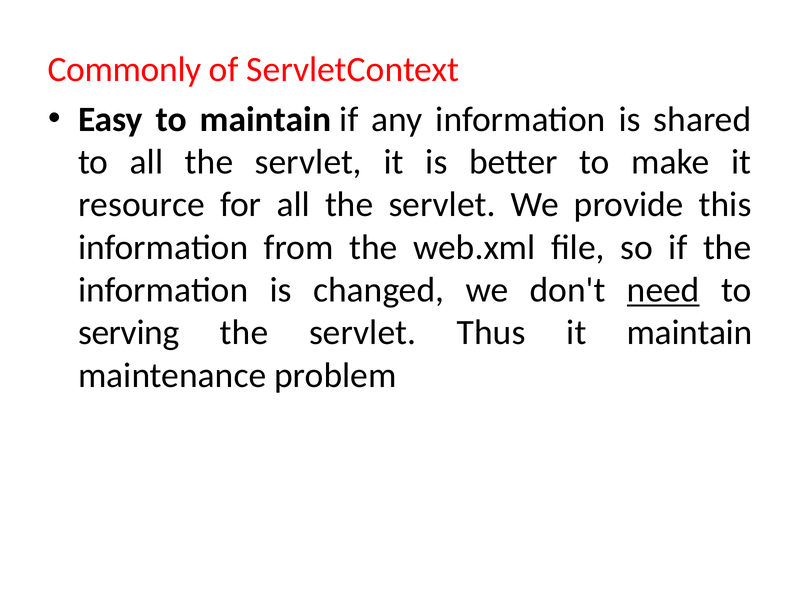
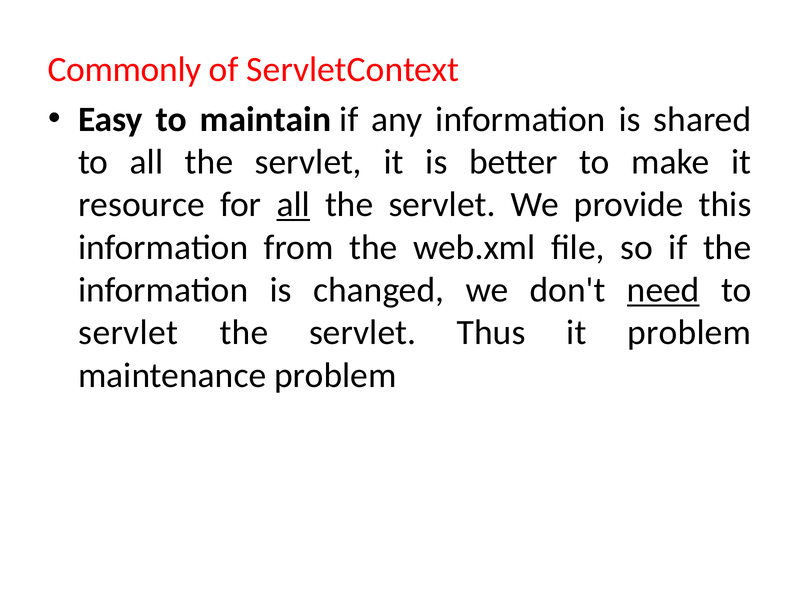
all underline: none -> present (293, 205)
serving: serving -> servlet (128, 333)
it maintain: maintain -> problem (689, 333)
